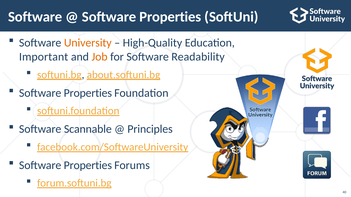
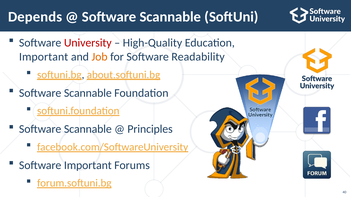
Software: Software -> Depends (35, 17)
Properties: Properties -> Scannable (170, 17)
University colour: orange -> red (88, 43)
Properties: Properties -> Scannable (88, 93)
Properties: Properties -> Important (88, 166)
